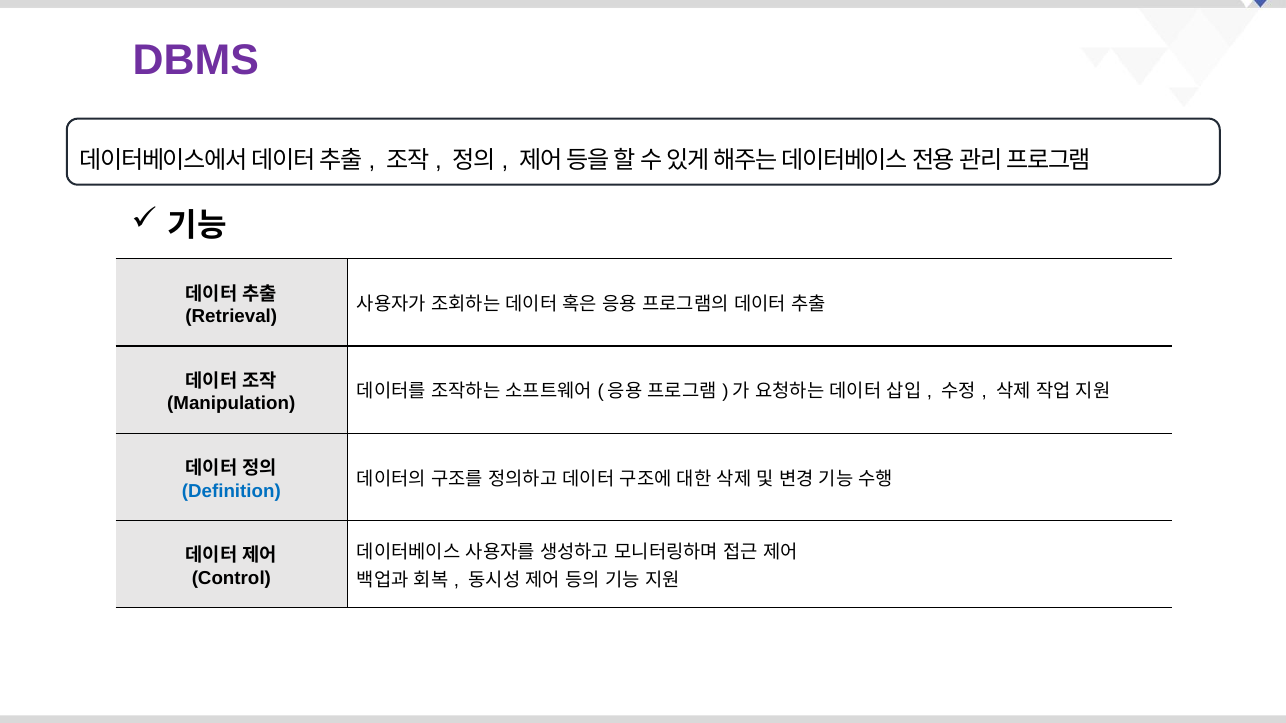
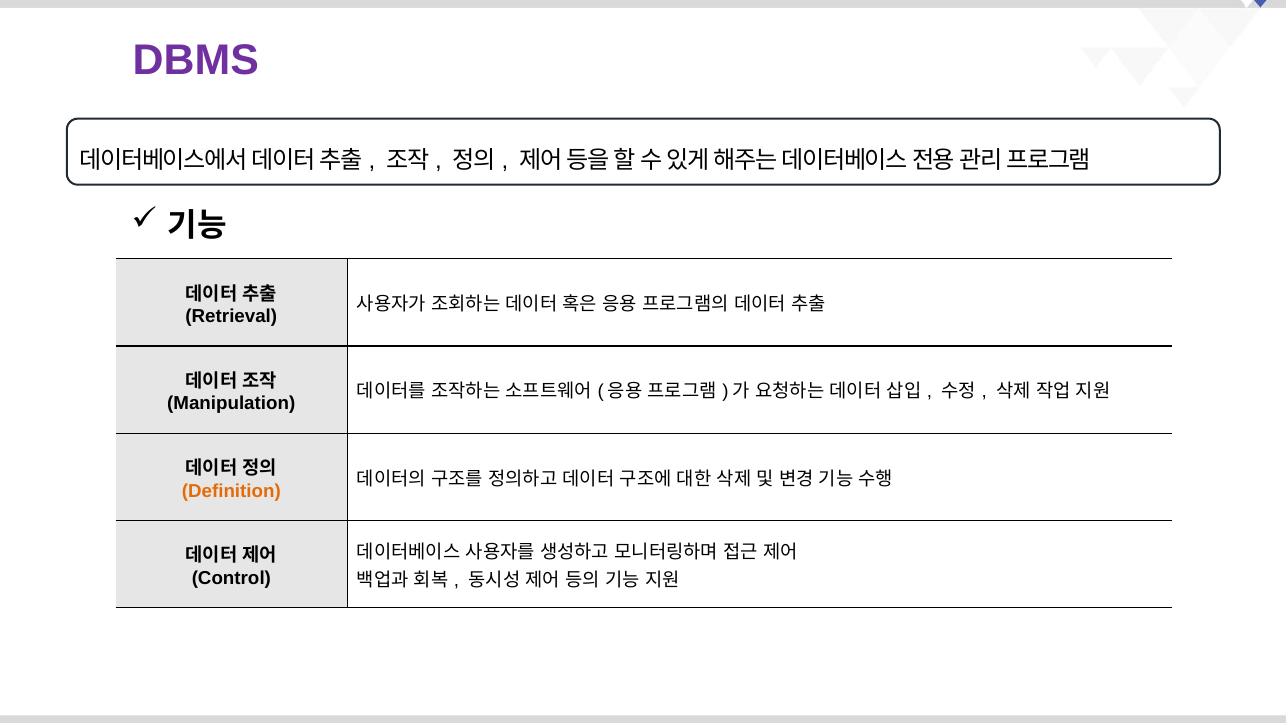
Definition colour: blue -> orange (231, 491)
